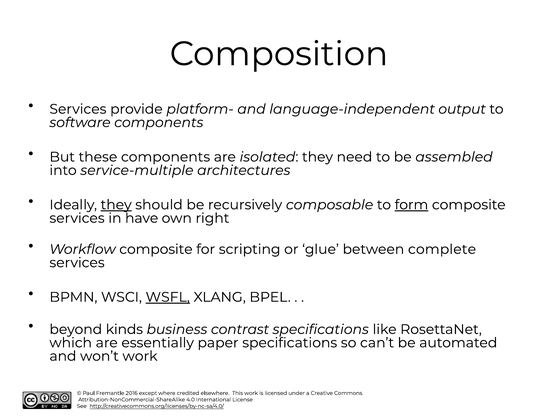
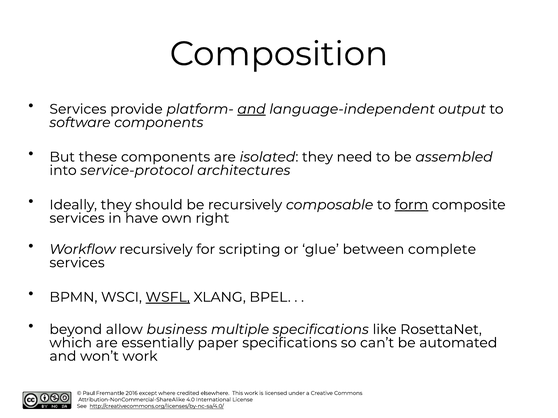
and underline: none -> present (252, 109)
service-multiple: service-multiple -> service-protocol (137, 171)
they underline: present -> none (116, 205)
Workflow composite: composite -> recursively (156, 250)
kinds: kinds -> allow (124, 330)
contrast: contrast -> multiple (240, 330)
